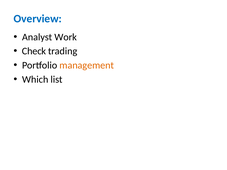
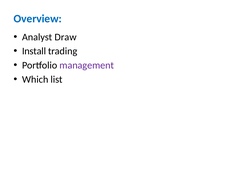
Work: Work -> Draw (66, 37)
Check: Check -> Install (34, 51)
management colour: orange -> purple (87, 65)
